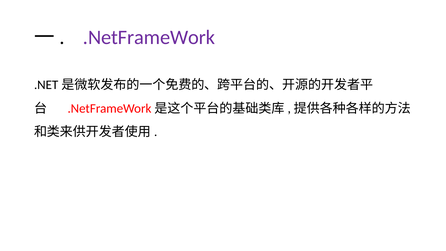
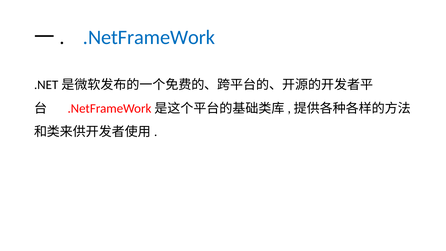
.NetFrameWork colour: purple -> blue (149, 37)
